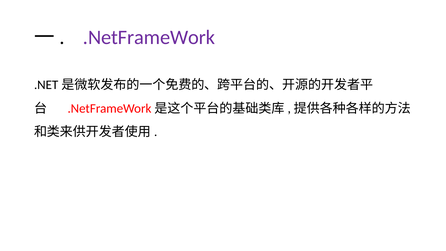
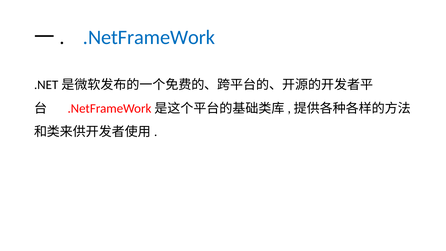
.NetFrameWork colour: purple -> blue (149, 37)
